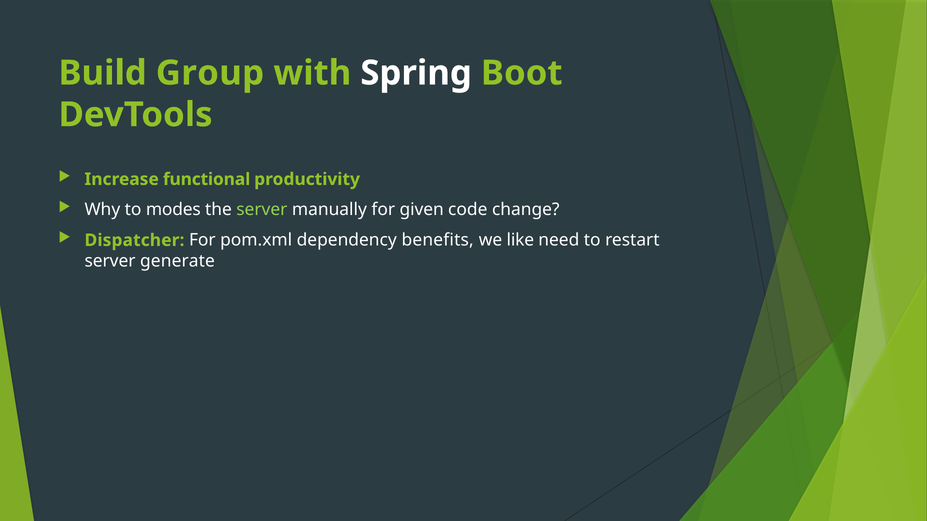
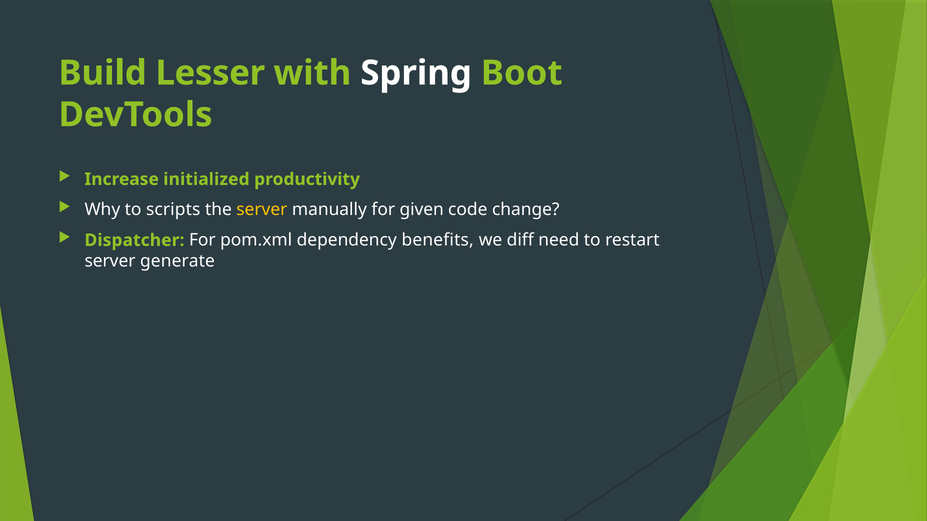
Group: Group -> Lesser (210, 73)
functional: functional -> initialized (206, 179)
modes: modes -> scripts (173, 210)
server colour: light green -> yellow (262, 210)
like: like -> diff (520, 240)
